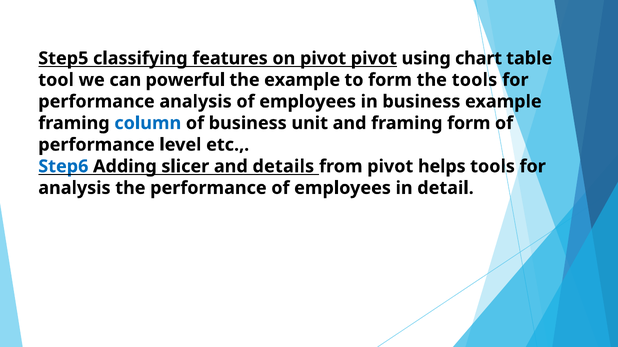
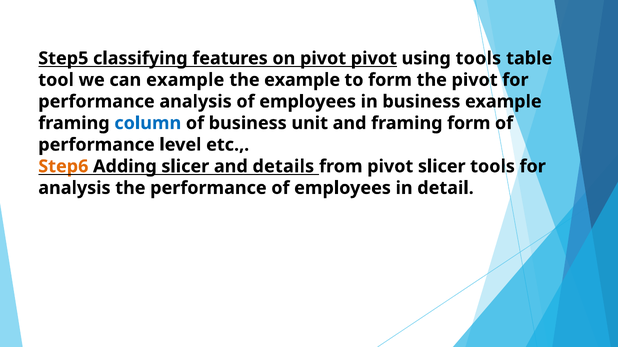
using chart: chart -> tools (478, 58)
can powerful: powerful -> example (185, 80)
the tools: tools -> pivot (475, 80)
Step6 colour: blue -> orange (63, 167)
pivot helps: helps -> slicer (442, 167)
